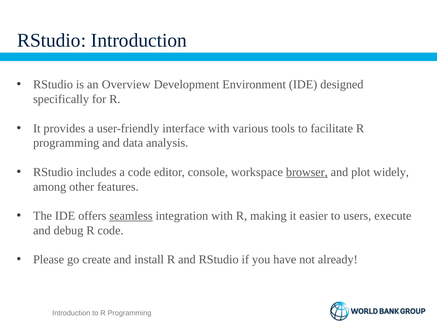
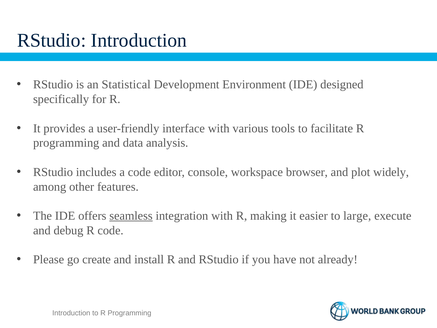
Overview: Overview -> Statistical (126, 85)
browser underline: present -> none (307, 172)
users: users -> large (357, 216)
